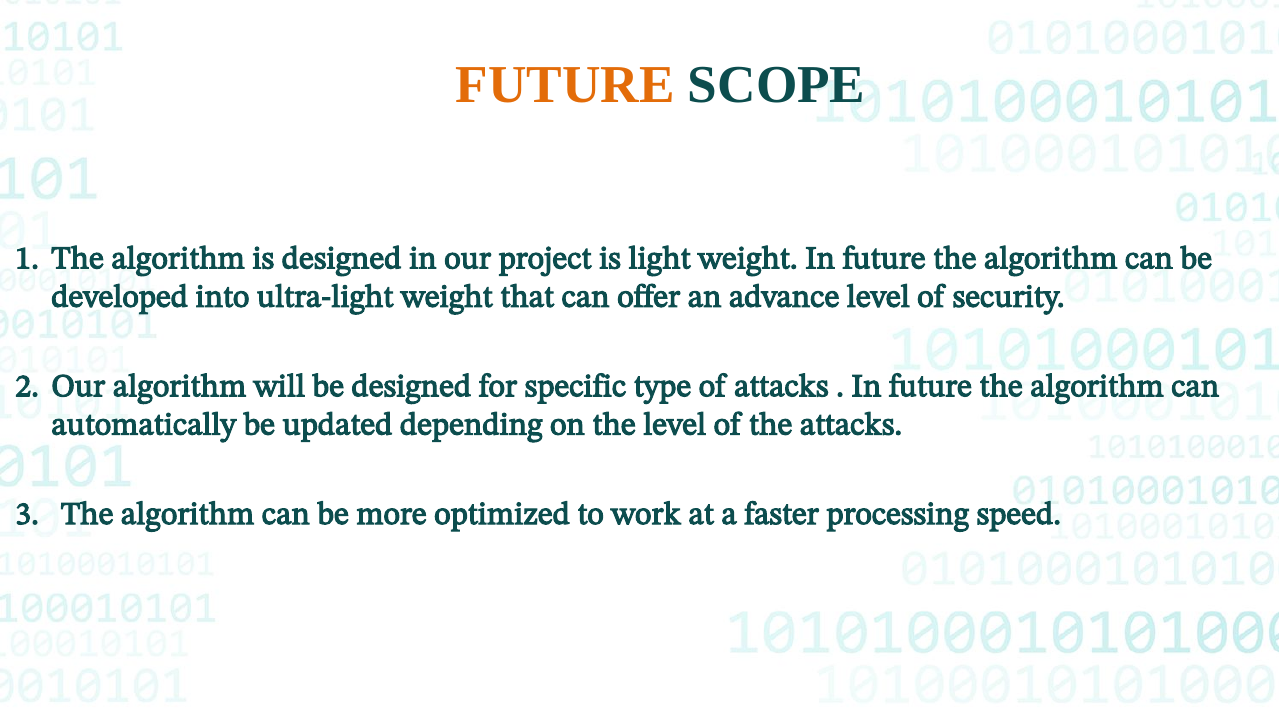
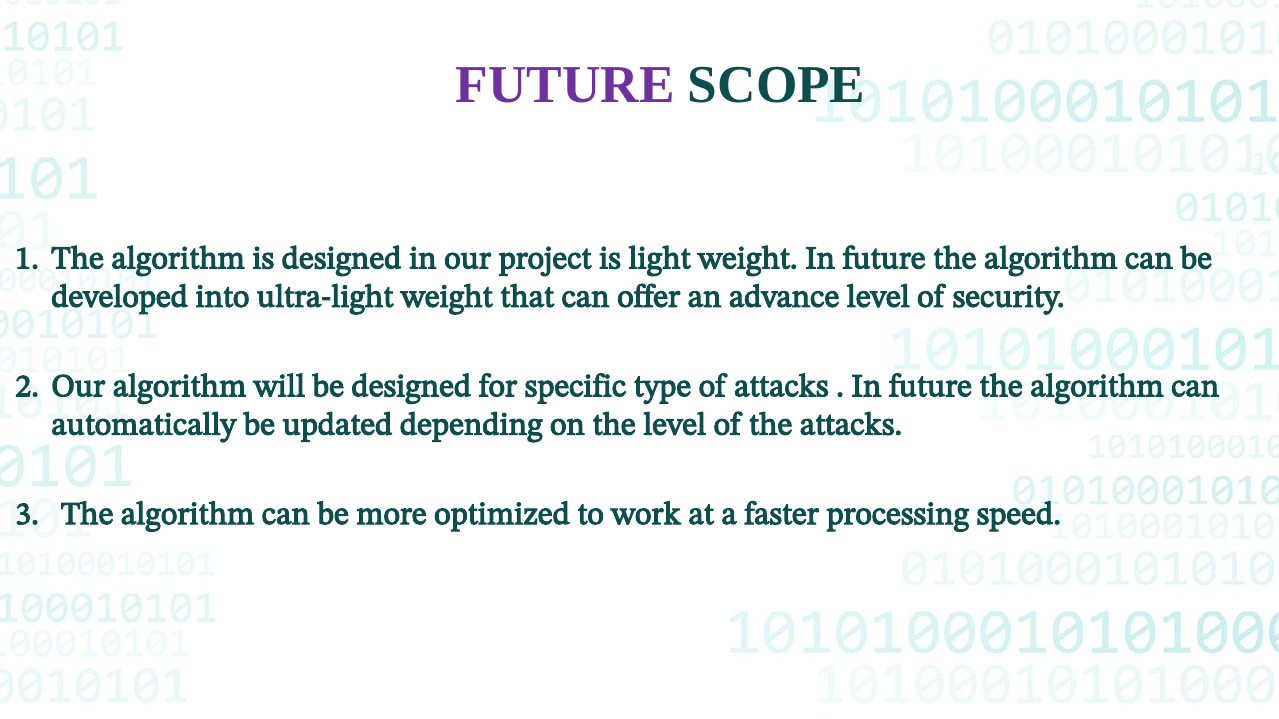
FUTURE colour: orange -> purple (565, 85)
